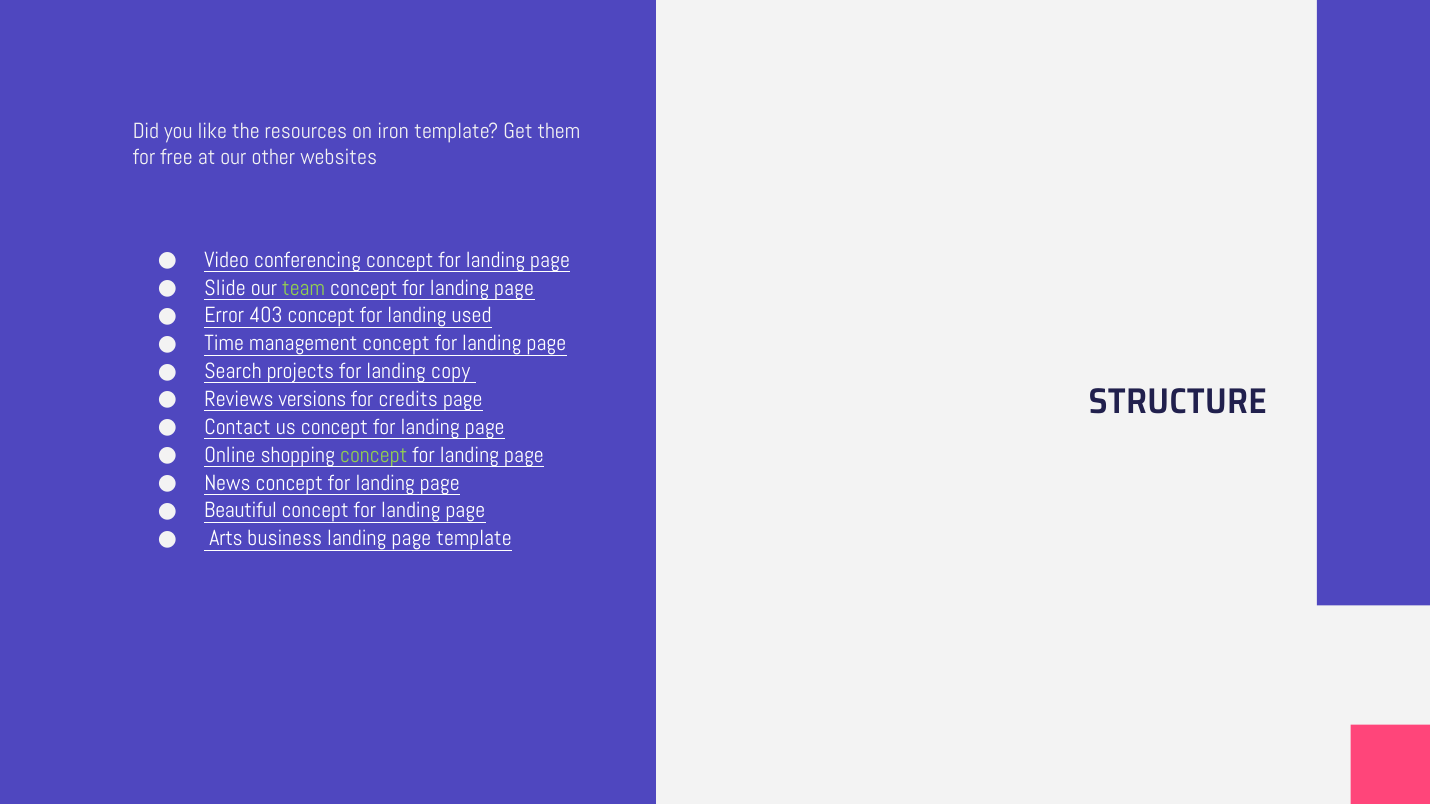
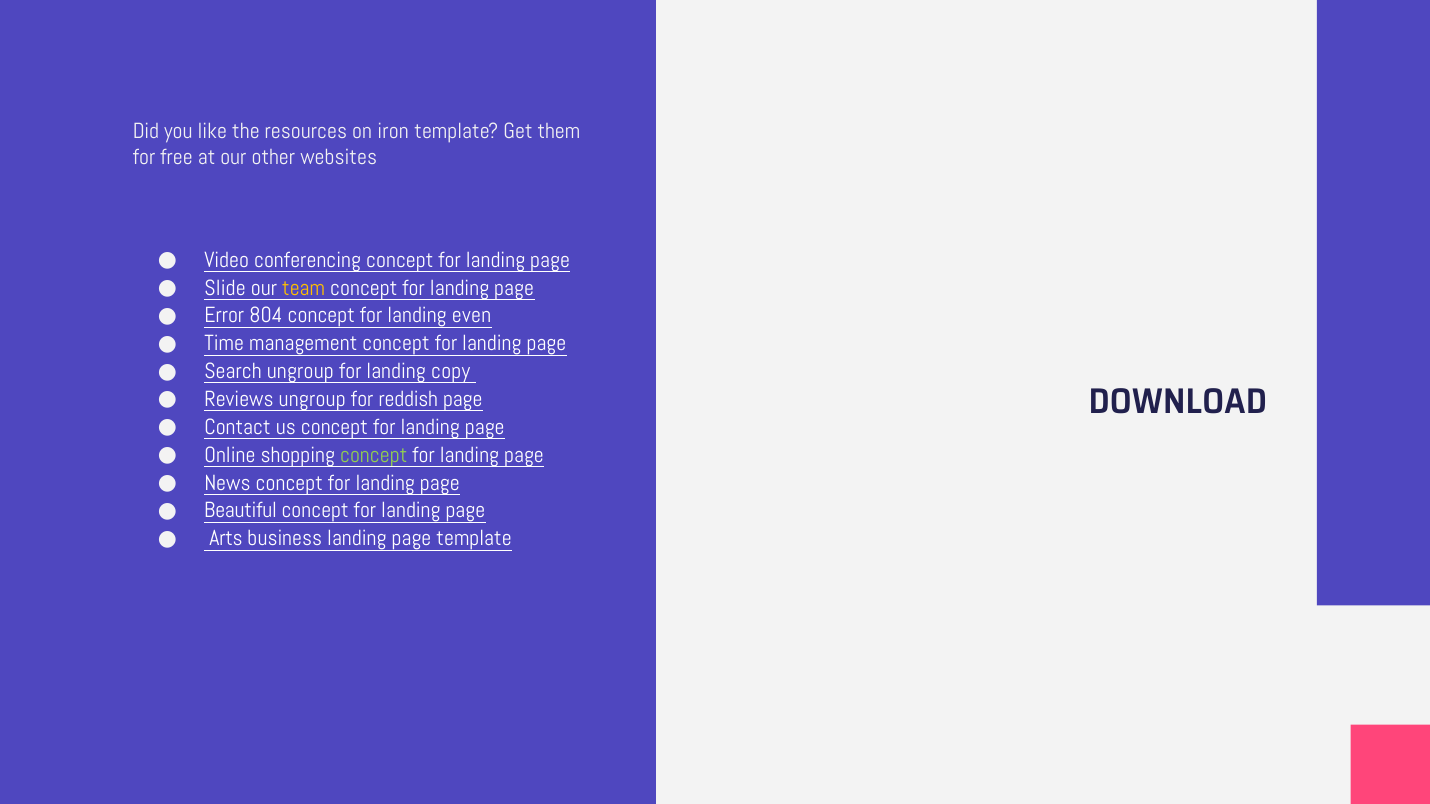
team colour: light green -> yellow (304, 288)
403: 403 -> 804 (266, 316)
used: used -> even (472, 316)
Search projects: projects -> ungroup (300, 372)
Reviews versions: versions -> ungroup (312, 399)
credits: credits -> reddish (408, 399)
STRUCTURE: STRUCTURE -> DOWNLOAD (1178, 402)
